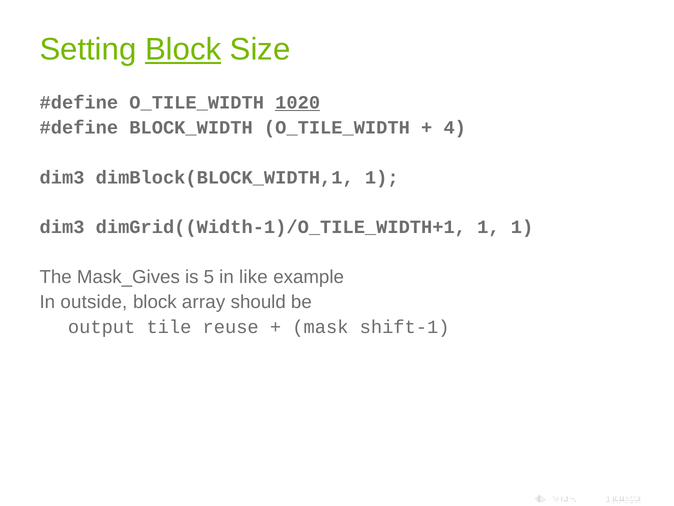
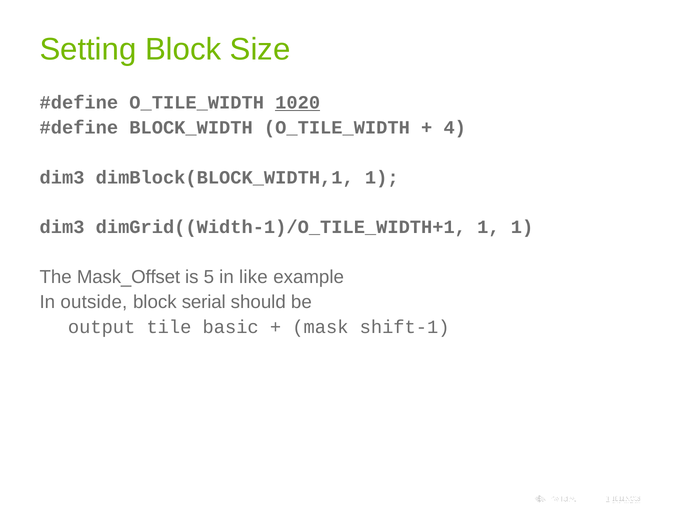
Block underline: present -> none (183, 50)
Mask_Gives: Mask_Gives -> Mask_Offset (129, 277)
array: array -> serial (204, 302)
reuse: reuse -> basic (231, 327)
